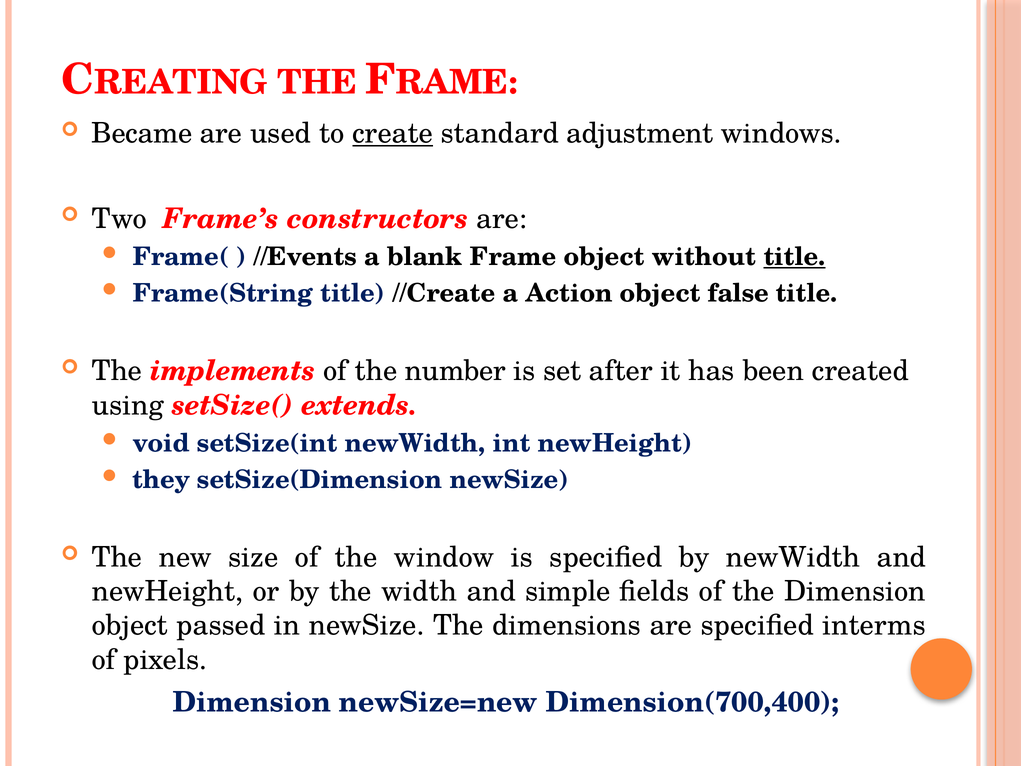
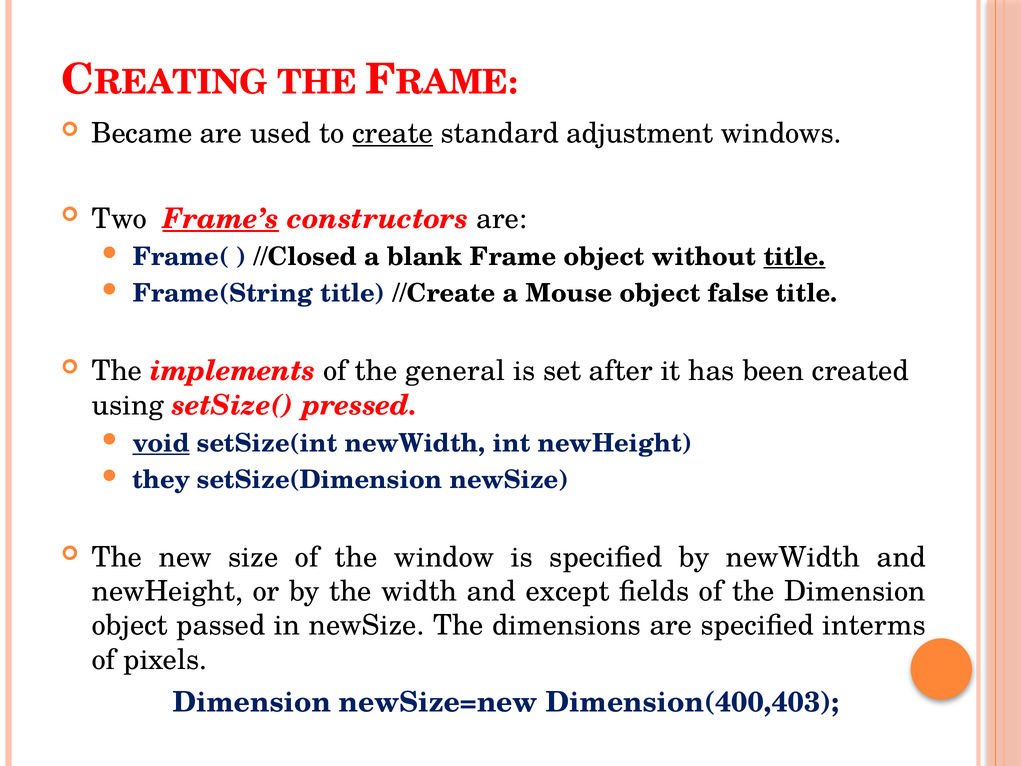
Frame’s underline: none -> present (221, 219)
//Events: //Events -> //Closed (305, 257)
Action: Action -> Mouse (569, 293)
number: number -> general (455, 371)
extends: extends -> pressed (360, 405)
void underline: none -> present (161, 443)
simple: simple -> except (568, 591)
Dimension(700,400: Dimension(700,400 -> Dimension(400,403 (693, 702)
